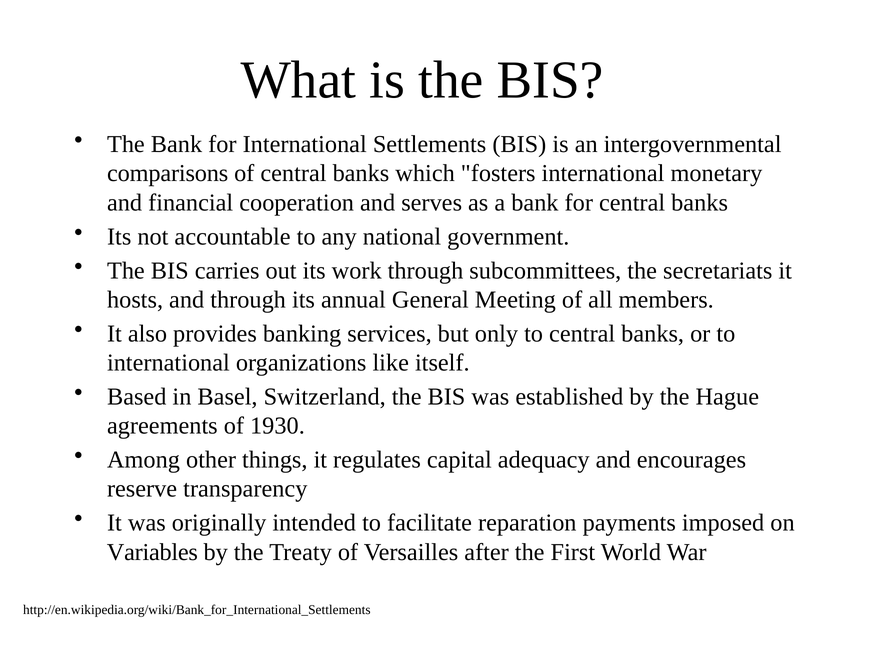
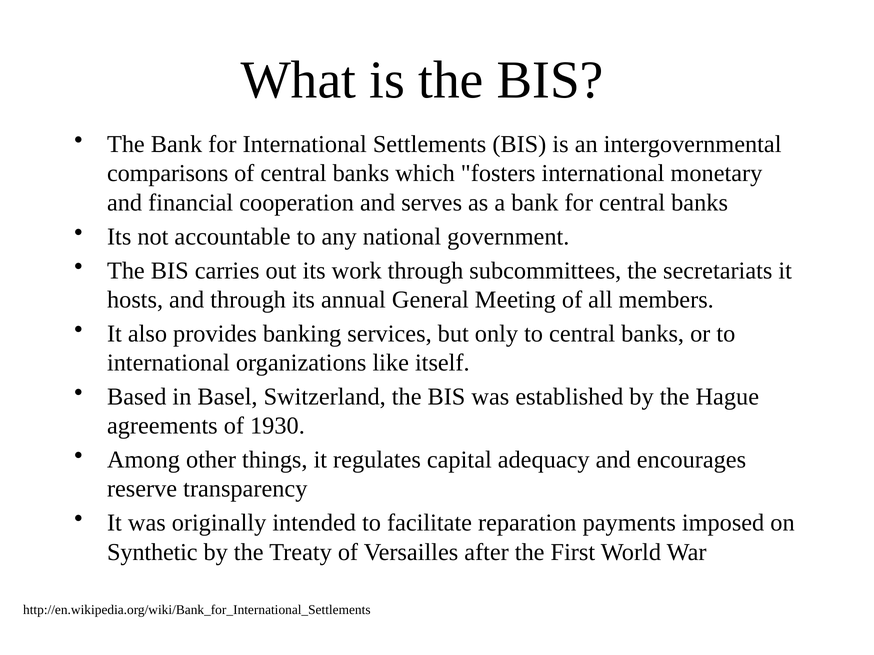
Variables: Variables -> Synthetic (152, 552)
